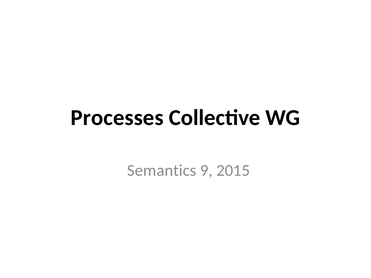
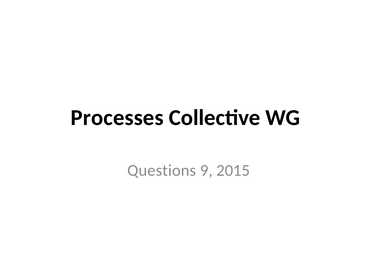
Semantics: Semantics -> Questions (162, 171)
